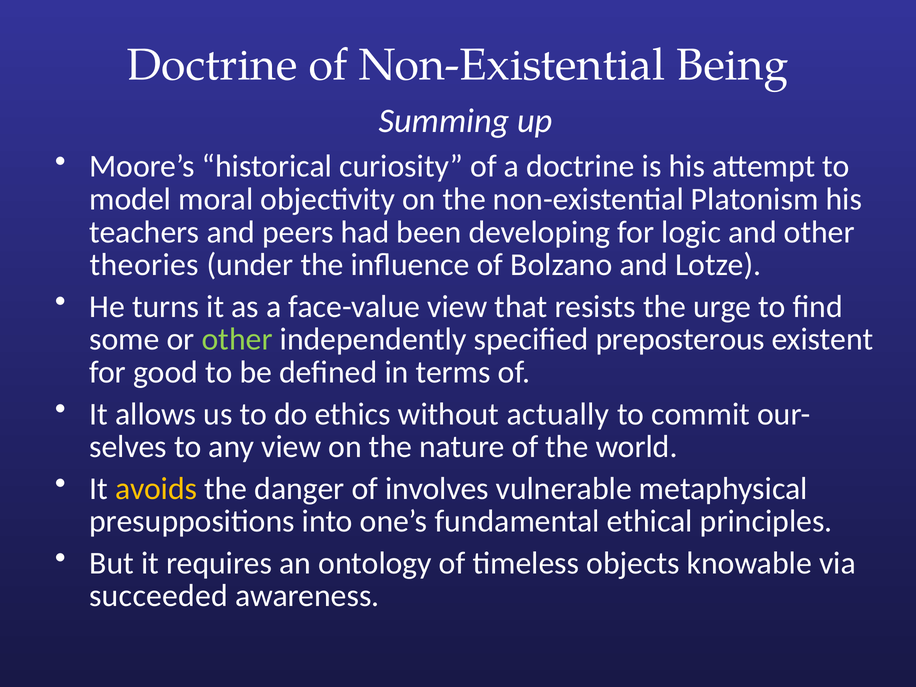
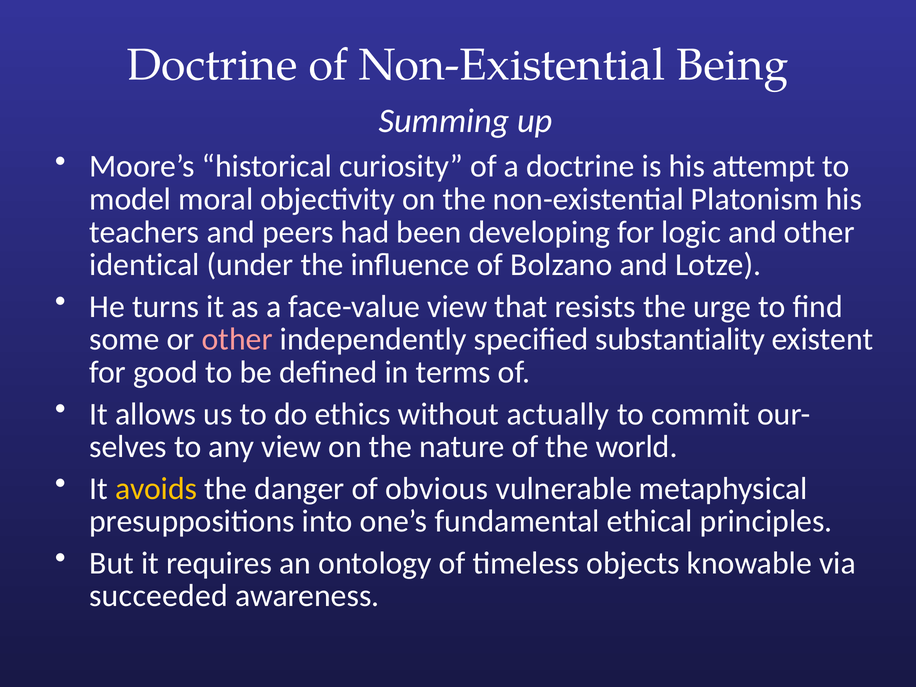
theories: theories -> identical (144, 265)
other colour: light green -> pink (237, 339)
preposterous: preposterous -> substantiality (680, 339)
involves: involves -> obvious (437, 489)
